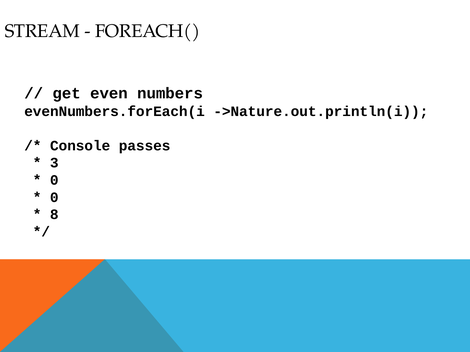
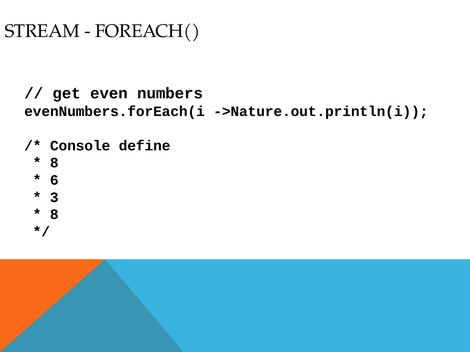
passes: passes -> define (145, 146)
3: 3 -> 8 (54, 163)
0: 0 -> 6 (54, 180)
0: 0 -> 3 (54, 198)
